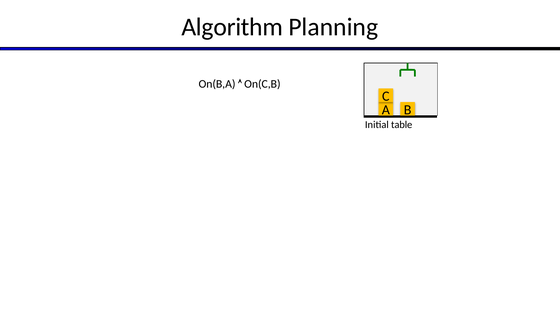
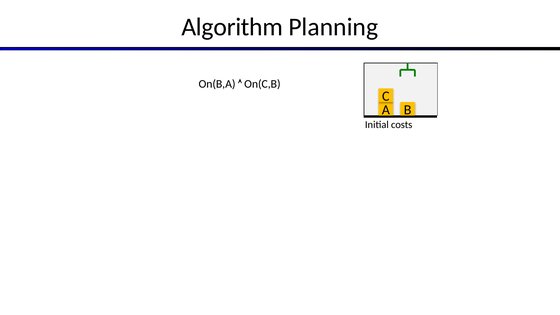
table: table -> costs (402, 125)
